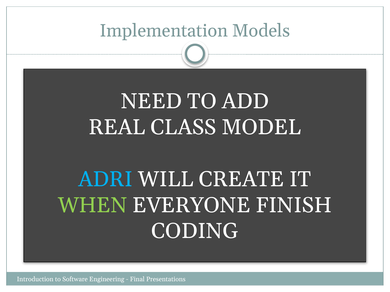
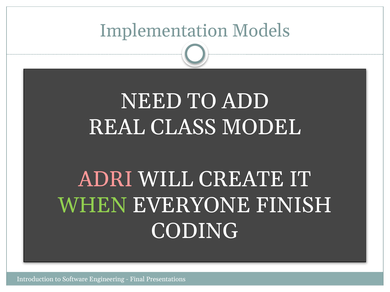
ADRI colour: light blue -> pink (106, 180)
